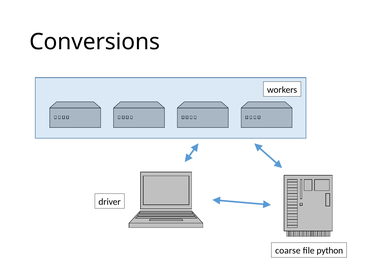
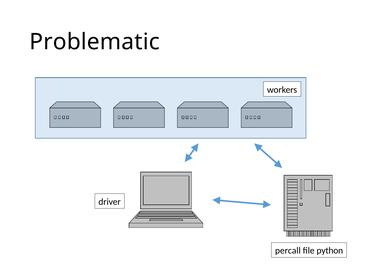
Conversions: Conversions -> Problematic (95, 42)
coarse: coarse -> percall (288, 250)
